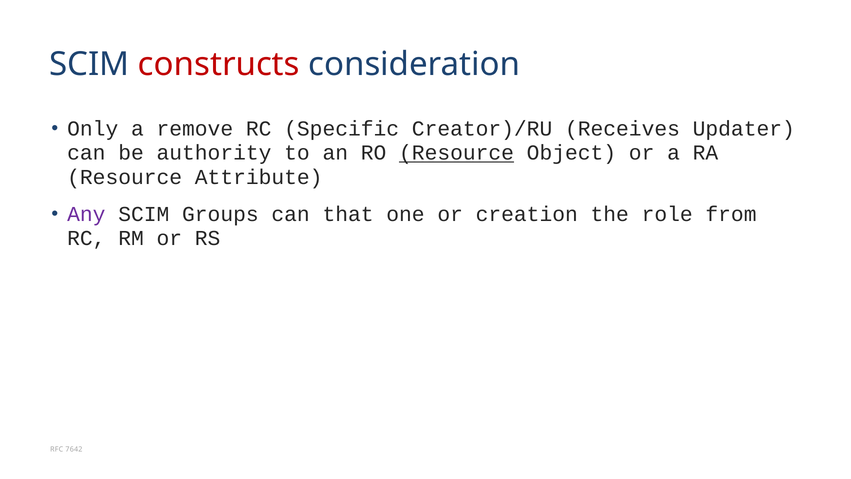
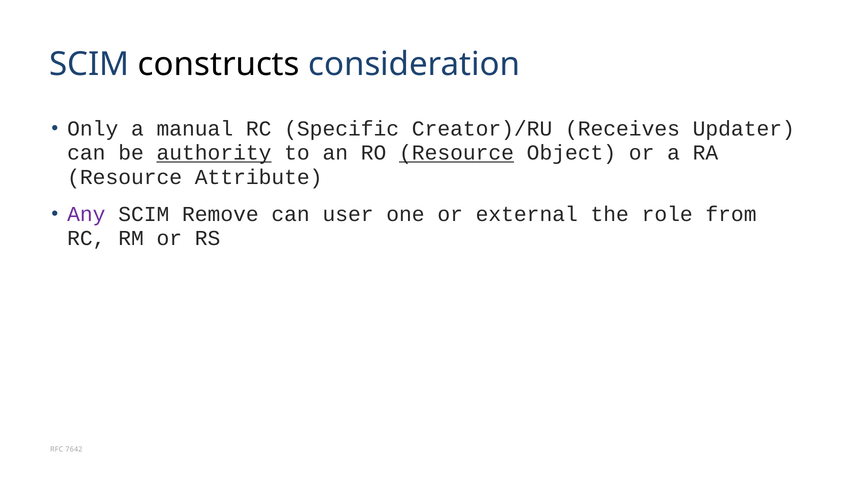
constructs colour: red -> black (219, 64)
remove: remove -> manual (195, 128)
authority underline: none -> present (214, 153)
Groups: Groups -> Remove (220, 214)
that: that -> user (348, 214)
creation: creation -> external (527, 214)
